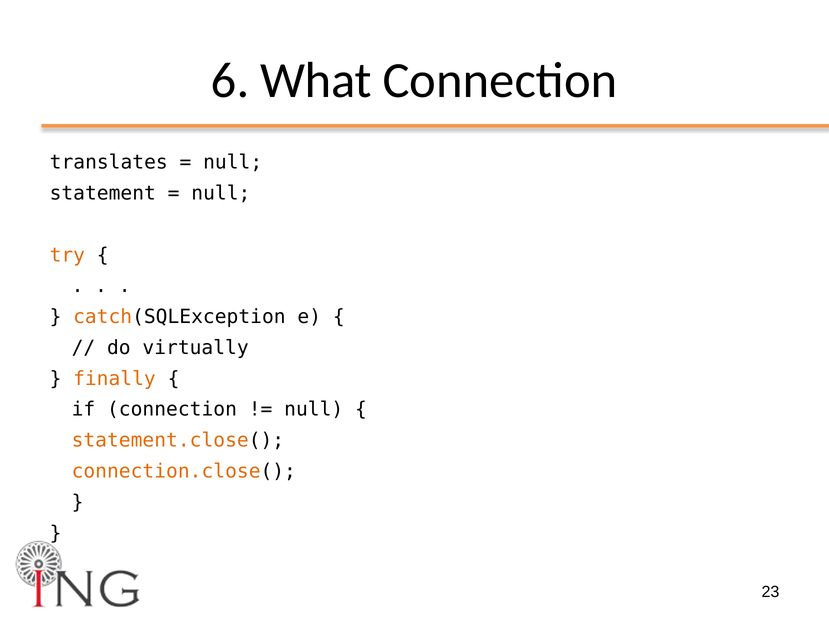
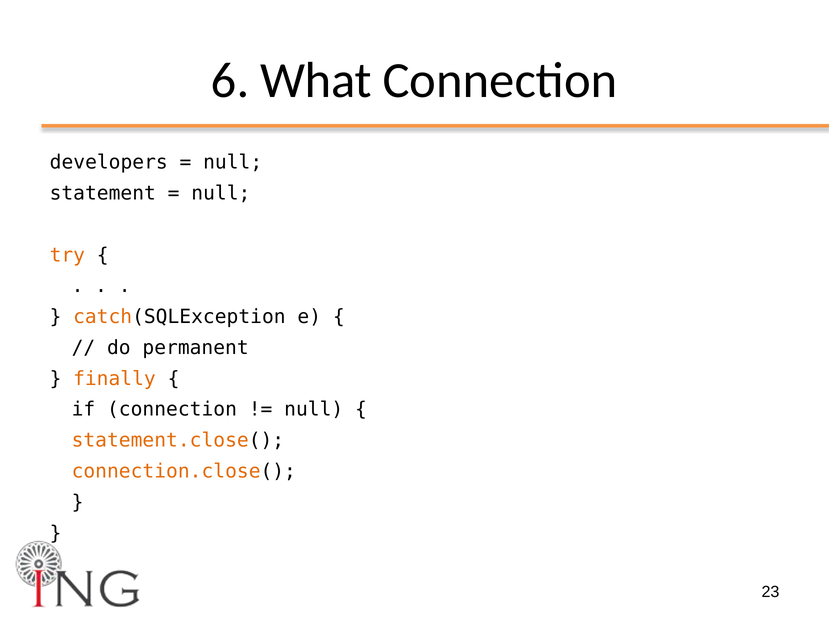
translates: translates -> developers (109, 162)
virtually: virtually -> permanent (196, 348)
